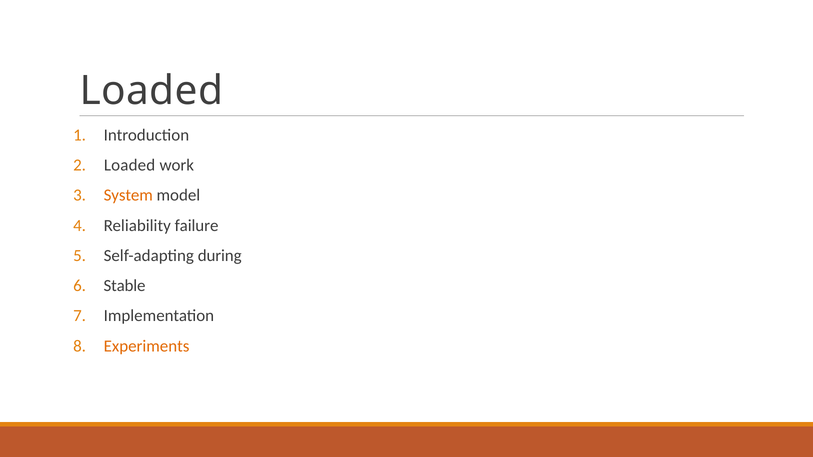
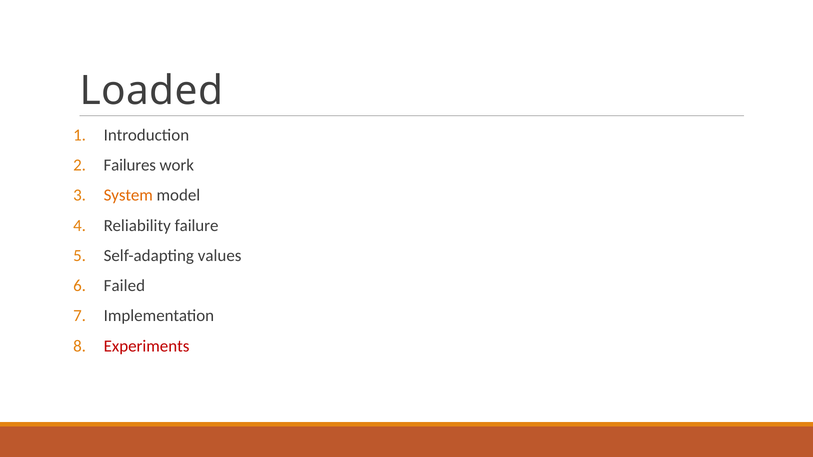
Loaded: Loaded -> Failures (130, 165)
during: during -> values (220, 256)
Stable: Stable -> Failed (124, 286)
Experiments colour: orange -> red (147, 346)
